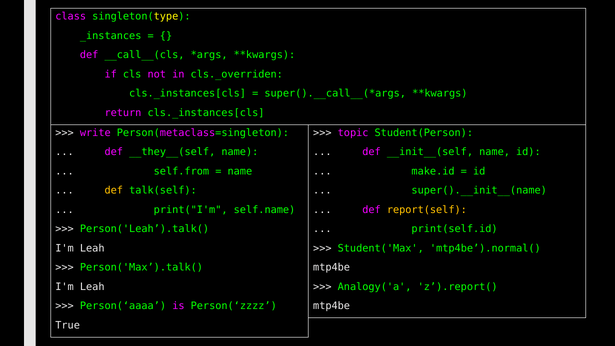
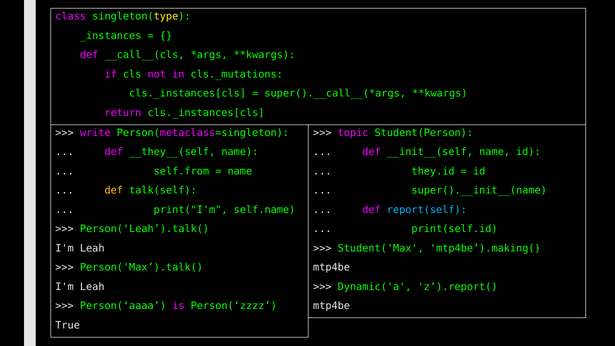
cls._overriden: cls._overriden -> cls._mutations (237, 74)
make.id: make.id -> they.id (433, 171)
report(self colour: yellow -> light blue (427, 210)
mtp4be’).normal(: mtp4be’).normal( -> mtp4be’).making( (485, 248)
Analogy('a: Analogy('a -> Dynamic('a (375, 287)
